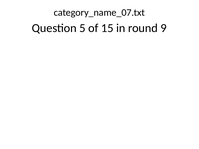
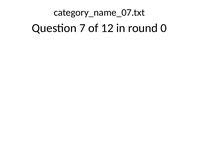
5: 5 -> 7 (82, 28)
15: 15 -> 12 (107, 28)
9: 9 -> 0 (164, 28)
